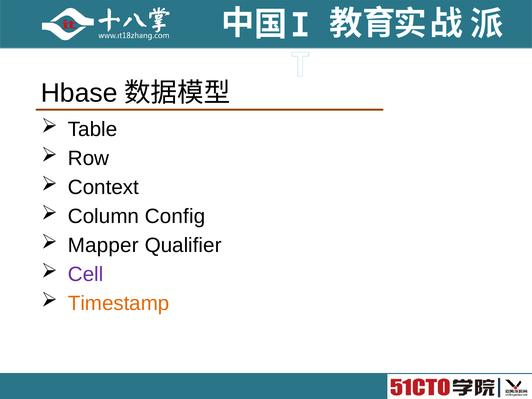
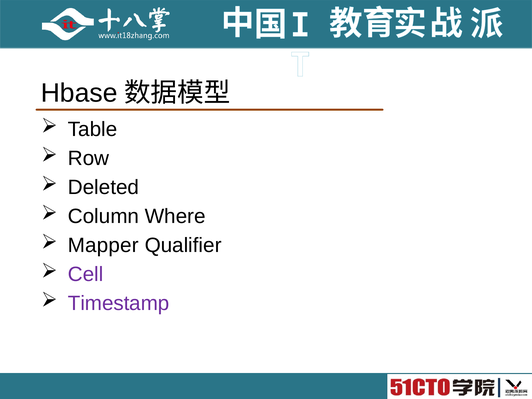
Context: Context -> Deleted (103, 187)
Config: Config -> Where (175, 216)
Timestamp colour: orange -> purple (119, 303)
